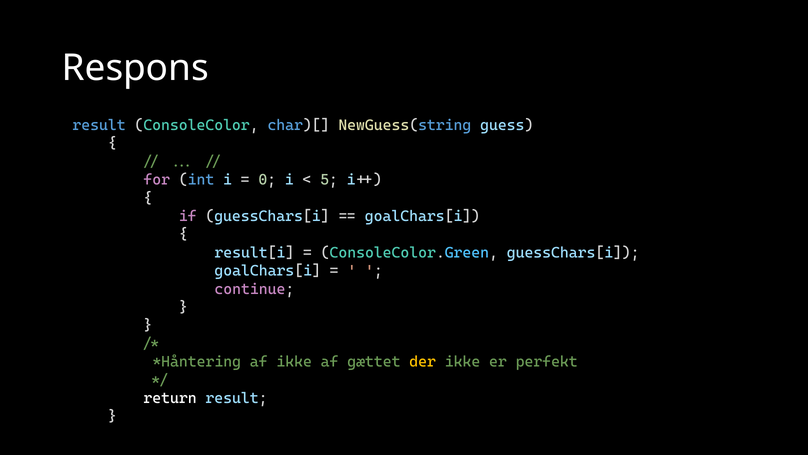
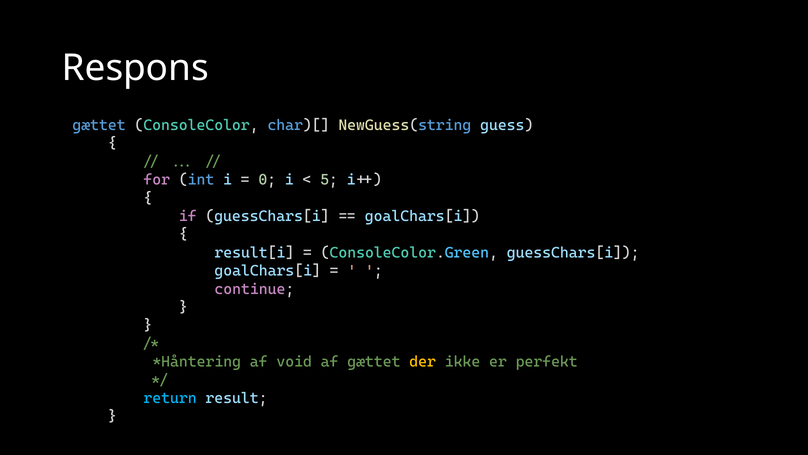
result: result -> gættet (99, 125)
af ikke: ikke -> void (294, 361)
return colour: white -> light blue (170, 398)
